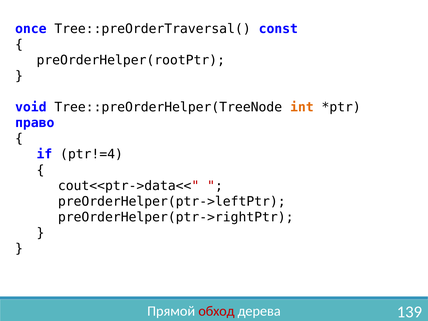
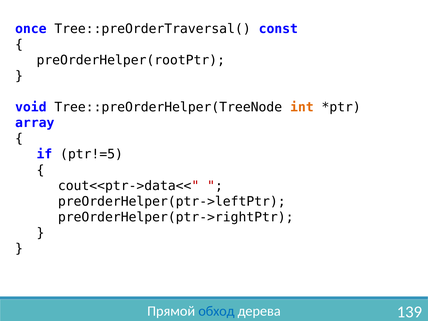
право: право -> array (35, 123)
ptr!=4: ptr!=4 -> ptr!=5 (92, 154)
обход colour: red -> blue (216, 311)
